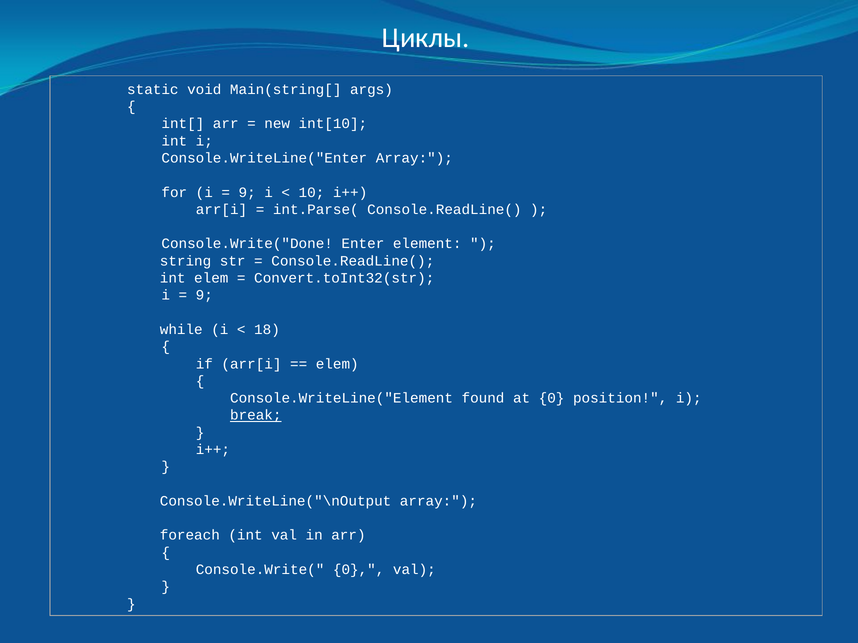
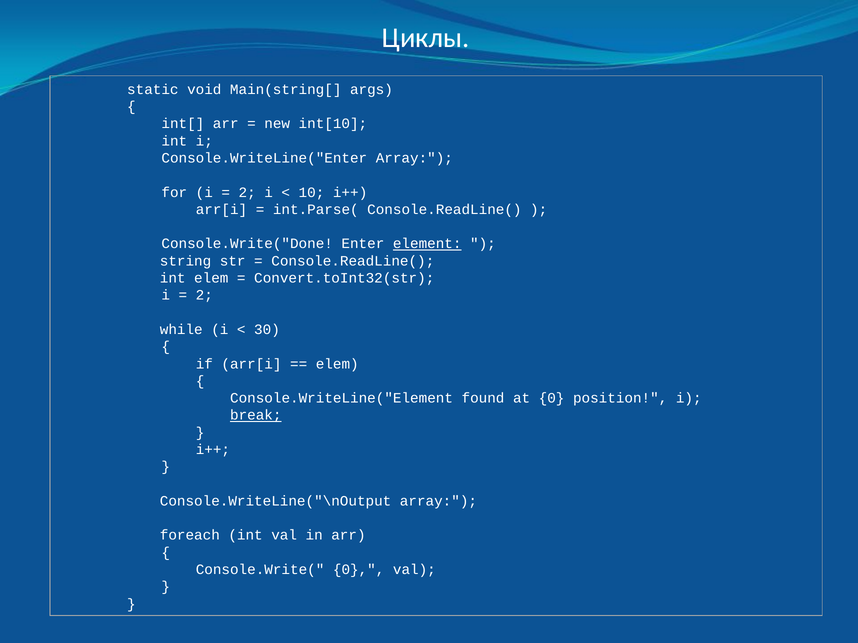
9: 9 -> 2 (247, 192)
element underline: none -> present (427, 244)
9: 9 -> 2 (204, 295)
18: 18 -> 30 (267, 330)
